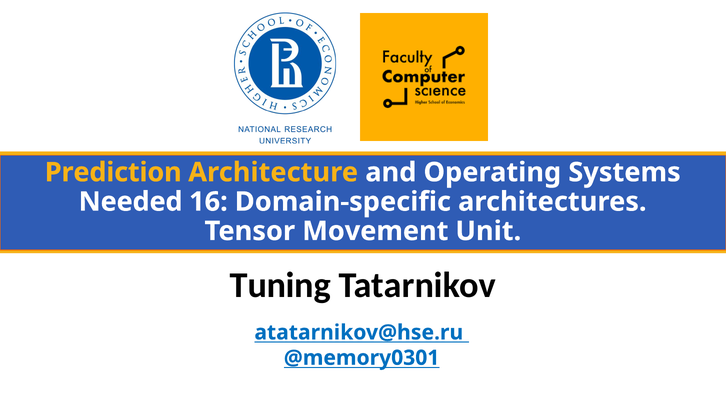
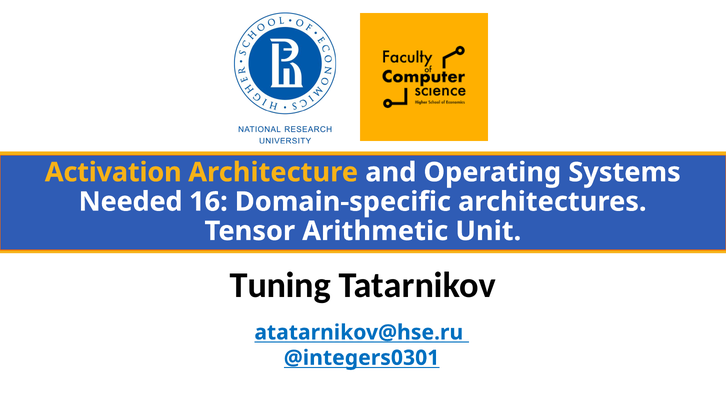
Prediction: Prediction -> Activation (113, 173)
Movement: Movement -> Arithmetic (375, 231)
@memory0301: @memory0301 -> @integers0301 (362, 358)
